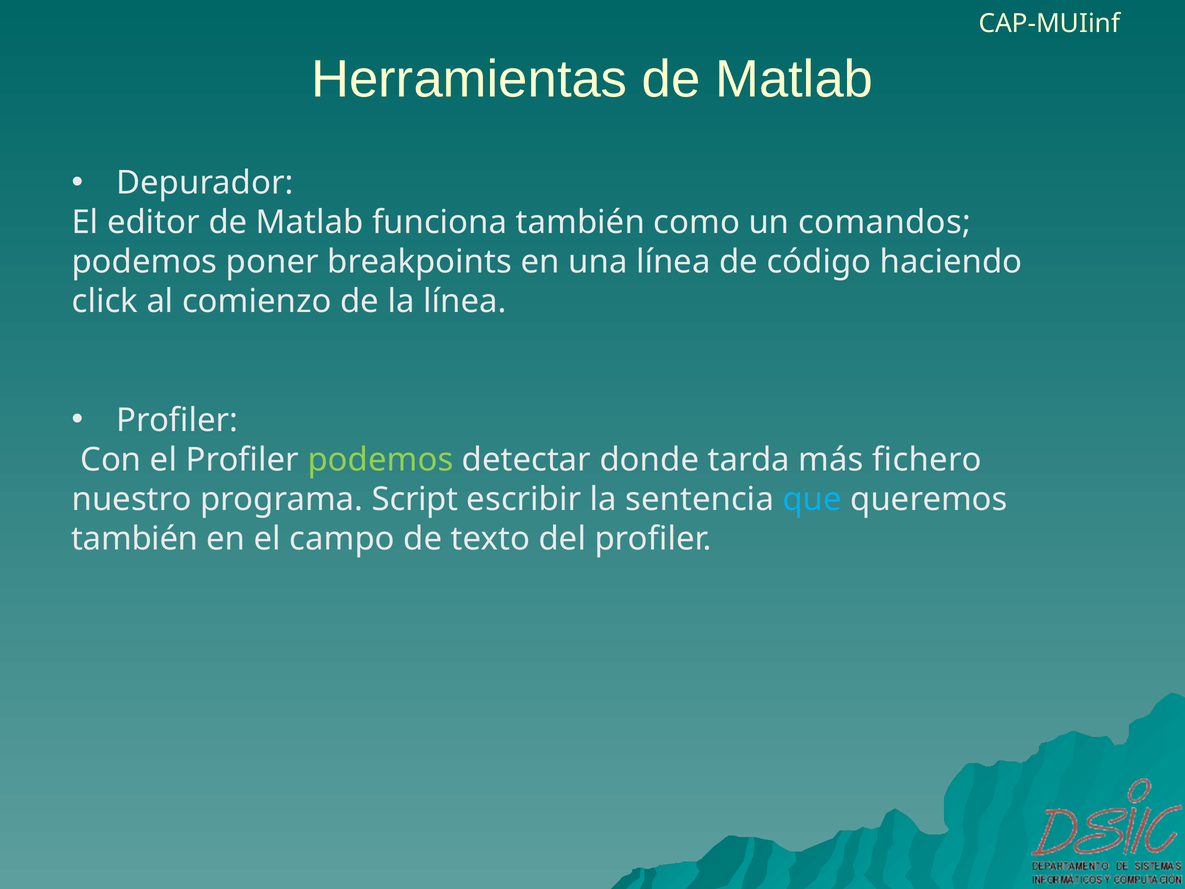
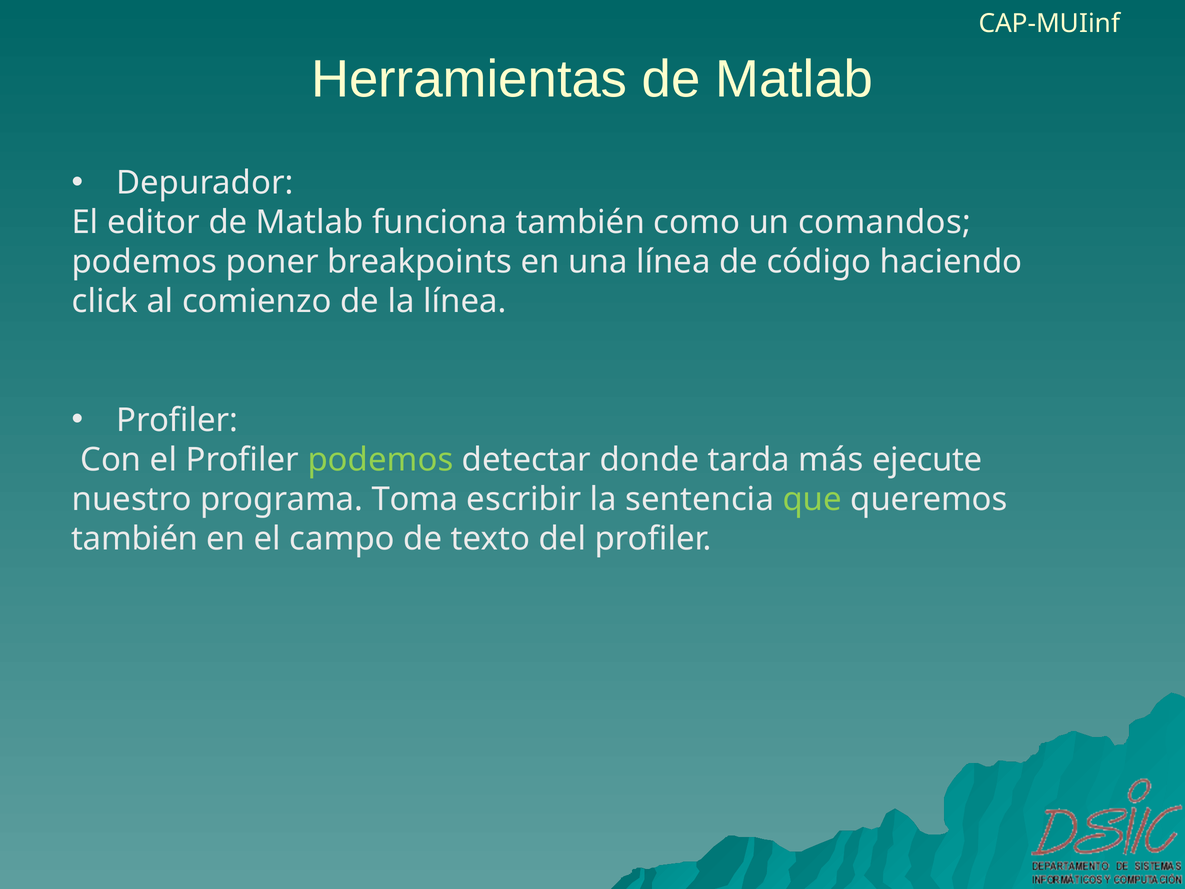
fichero: fichero -> ejecute (927, 460)
Script: Script -> Toma (415, 499)
que colour: light blue -> light green (812, 499)
